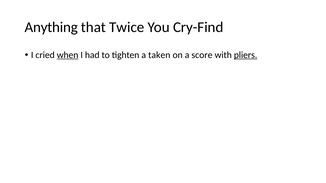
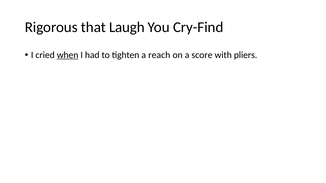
Anything: Anything -> Rigorous (51, 27)
Twice: Twice -> Laugh (127, 27)
taken: taken -> reach (159, 55)
pliers underline: present -> none (246, 55)
